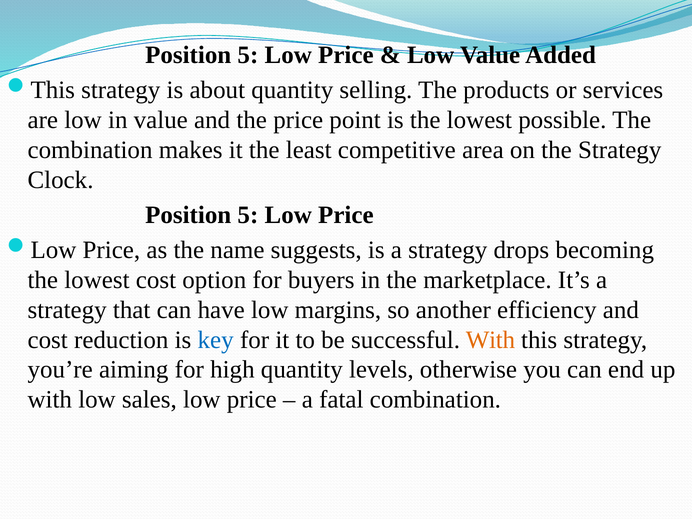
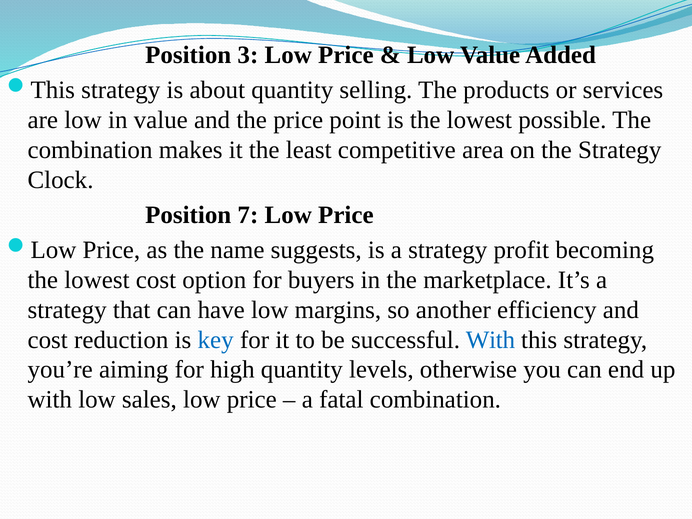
5: 5 -> 3 (248, 55)
5: 5 -> 7 (248, 215)
drops: drops -> profit (521, 250)
With colour: orange -> blue (490, 340)
